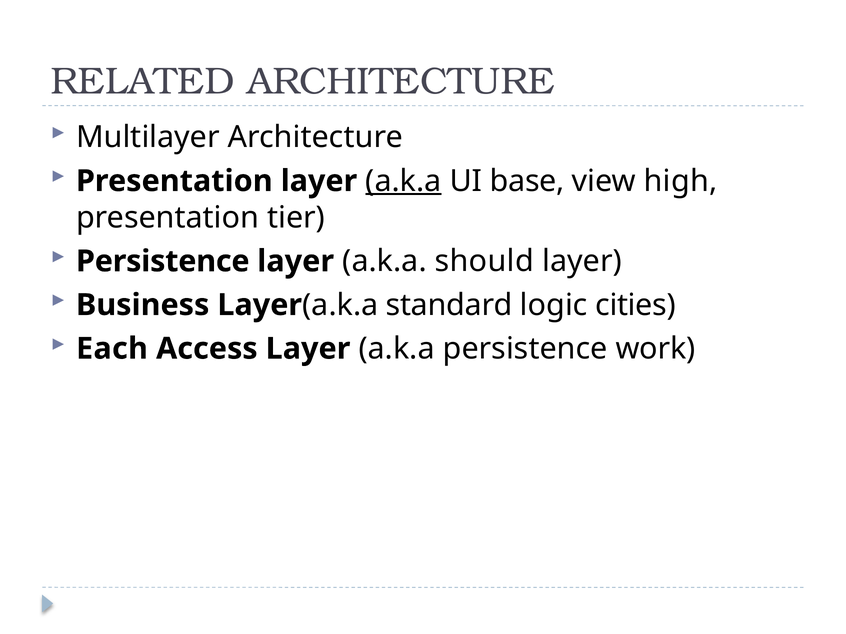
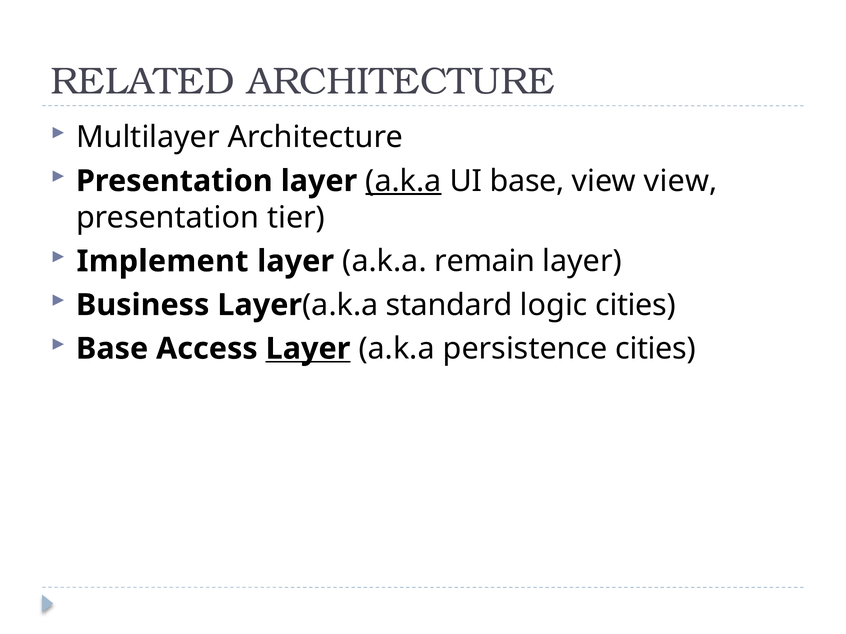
view high: high -> view (681, 181)
Persistence: Persistence -> Implement (163, 261)
should: should -> remain (485, 261)
Each: Each -> Base (112, 349)
Layer underline: none -> present (308, 349)
persistence work: work -> cities (656, 349)
